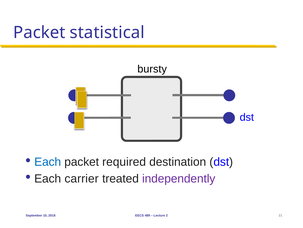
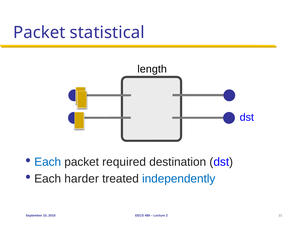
bursty: bursty -> length (152, 69)
carrier: carrier -> harder (82, 178)
independently colour: purple -> blue (179, 178)
